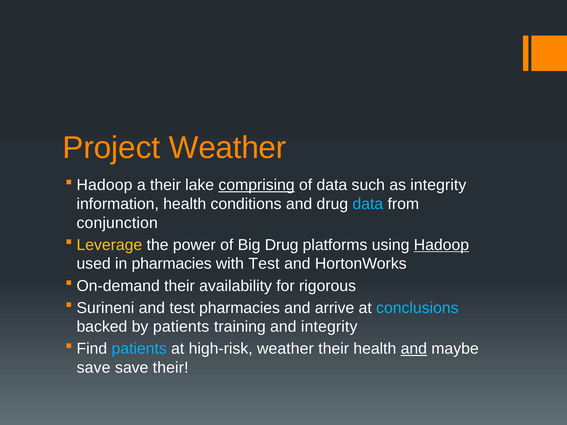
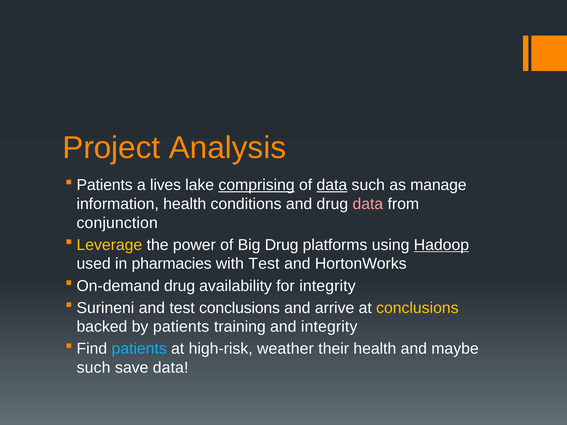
Project Weather: Weather -> Analysis (228, 148)
Hadoop: Hadoop -> Patients (105, 185)
a their: their -> lives (166, 185)
data underline: none -> present (332, 185)
as integrity: integrity -> manage (438, 185)
data colour: light blue -> pink (368, 204)
On-demand their: their -> drug (180, 286)
for rigorous: rigorous -> integrity (327, 286)
test pharmacies: pharmacies -> conclusions (240, 308)
conclusions colour: light blue -> yellow (417, 308)
and underline: present -> none (414, 349)
save: save -> such (94, 368)
save their: their -> data (171, 368)
